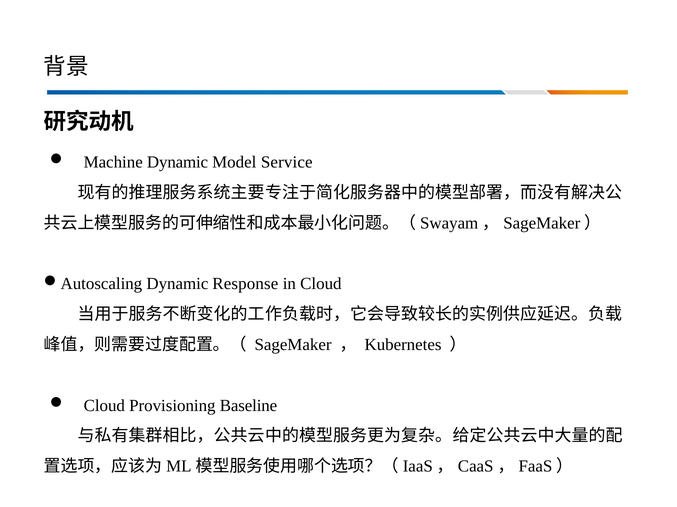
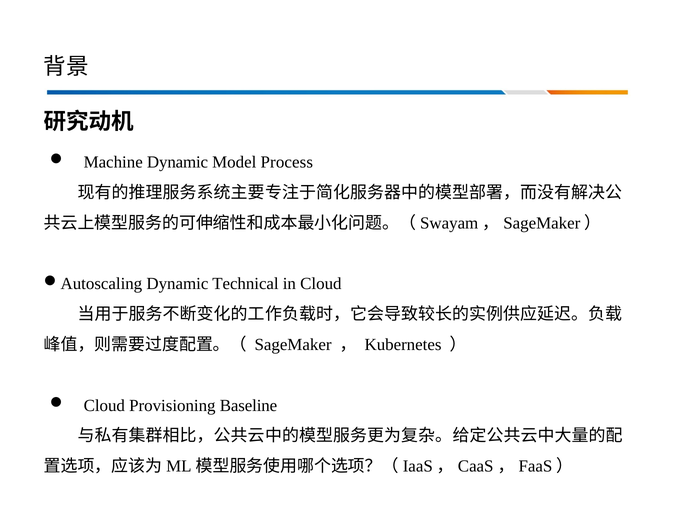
Service: Service -> Process (287, 162)
Response: Response -> Technical (245, 284)
